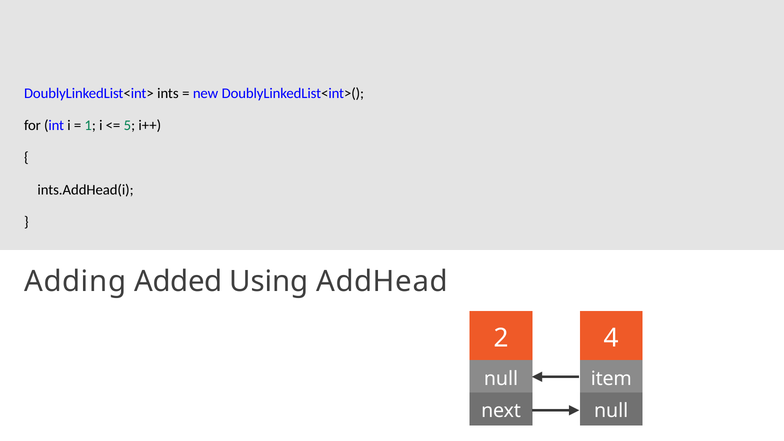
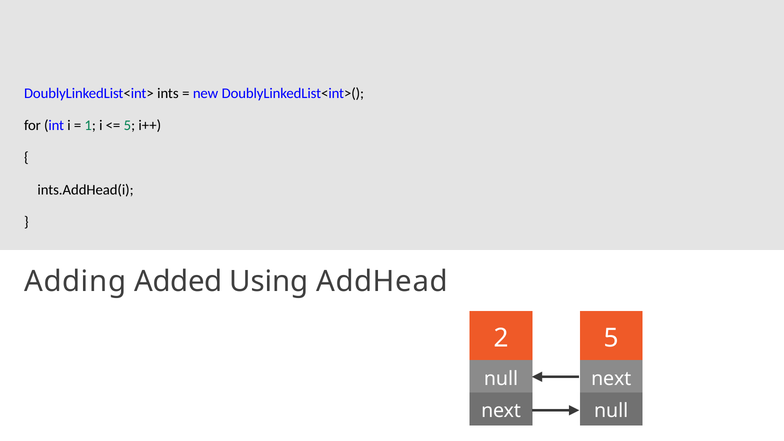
2 4: 4 -> 5 (611, 338)
null item: item -> next (611, 379)
